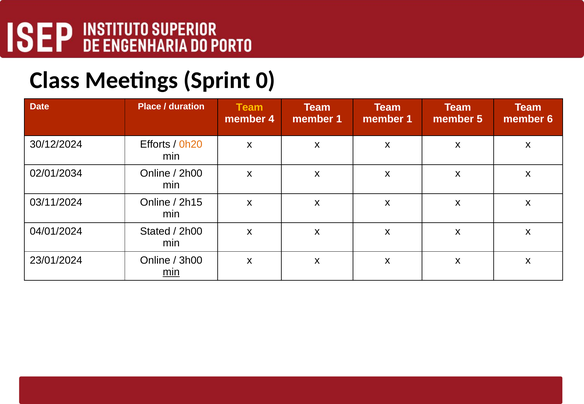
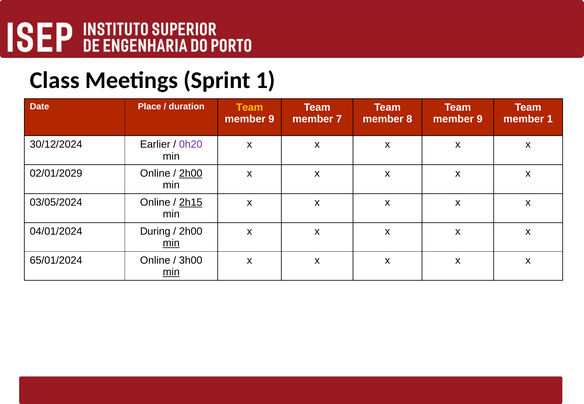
Sprint 0: 0 -> 1 (266, 80)
4: 4 -> 9 (271, 119)
1: 1 -> 7 (339, 119)
1: 1 -> 8 (409, 119)
5: 5 -> 9 (480, 119)
member 6: 6 -> 1 (550, 119)
Efforts: Efforts -> Earlier (155, 145)
0h20 colour: orange -> purple (191, 145)
02/01/2034: 02/01/2034 -> 02/01/2029 (56, 174)
2h00 underline: none -> present (191, 174)
03/11/2024: 03/11/2024 -> 03/05/2024 (56, 203)
2h15 underline: none -> present (191, 203)
Stated: Stated -> During (155, 231)
min underline: none -> present (171, 243)
23/01/2024: 23/01/2024 -> 65/01/2024 (56, 260)
